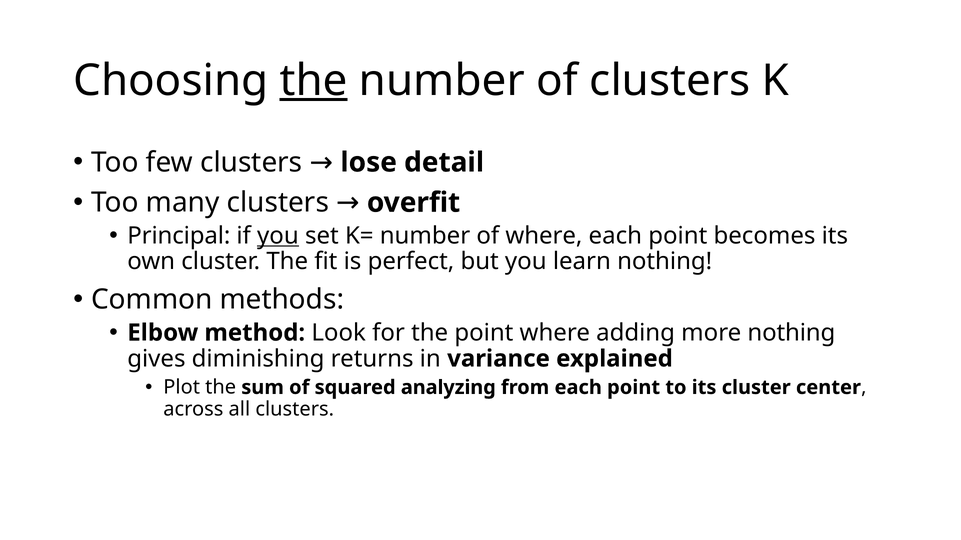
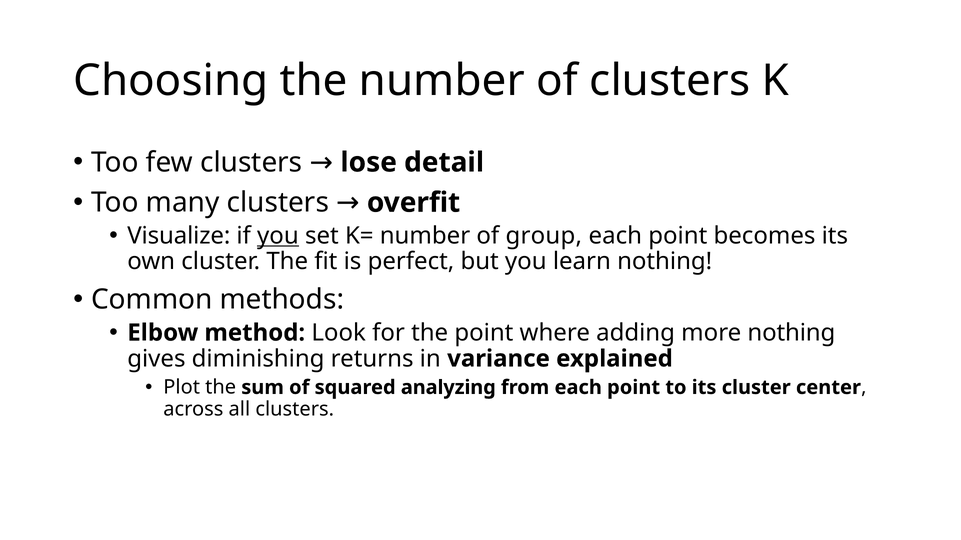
the underline: present -> none (314, 81)
Principal: Principal -> Visualize (179, 236)
of where: where -> group (544, 236)
